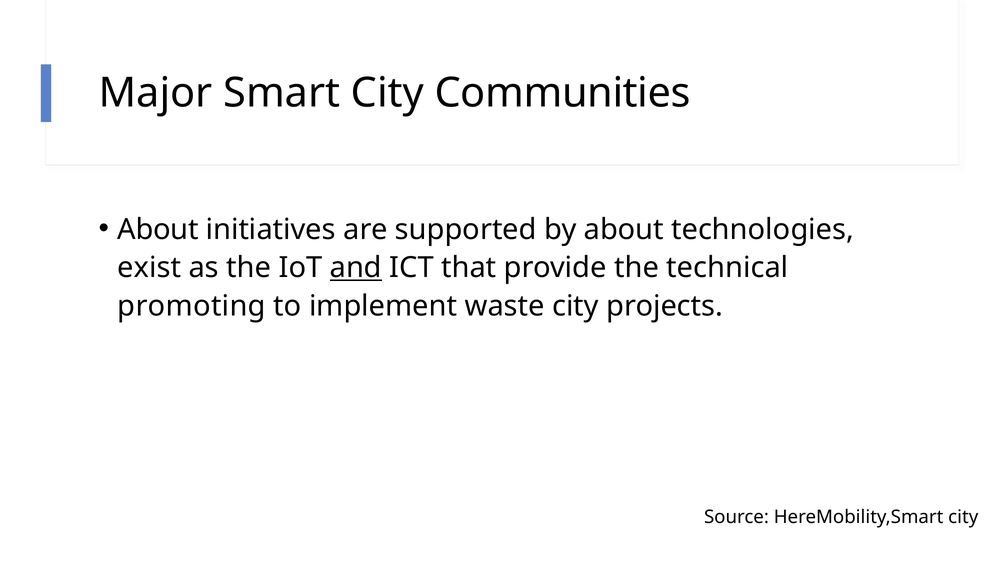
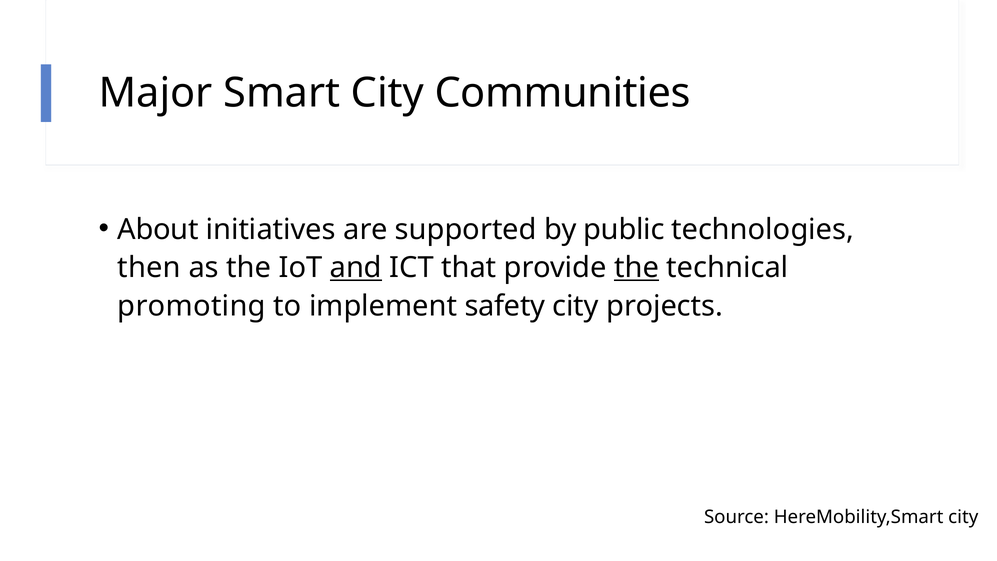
by about: about -> public (624, 229)
exist: exist -> then (149, 268)
the underline: none -> present (637, 268)
waste: waste -> safety (505, 306)
